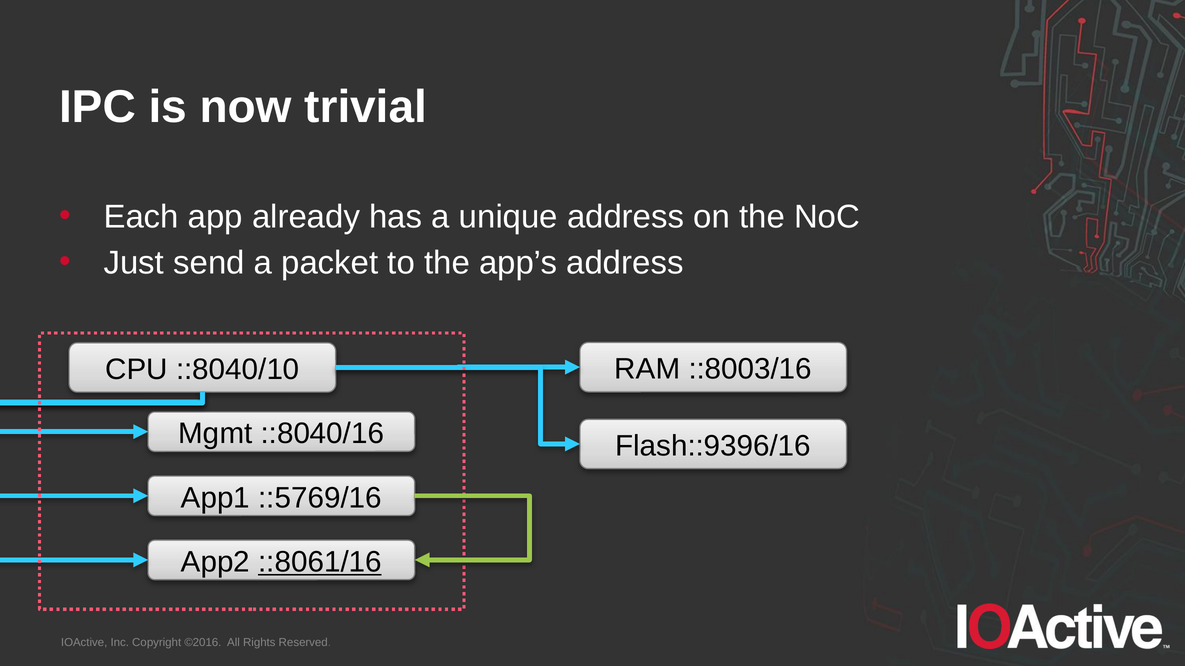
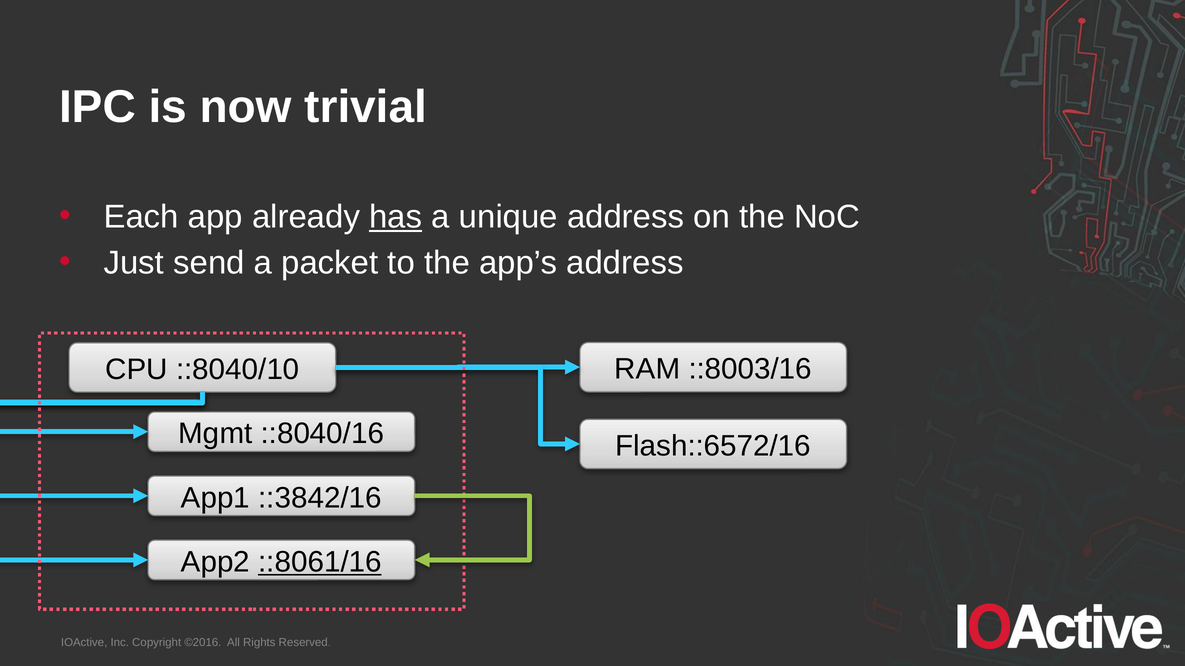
has underline: none -> present (396, 217)
Flash::9396/16: Flash::9396/16 -> Flash::6572/16 (713, 446)
::5769/16: ::5769/16 -> ::3842/16 (320, 498)
